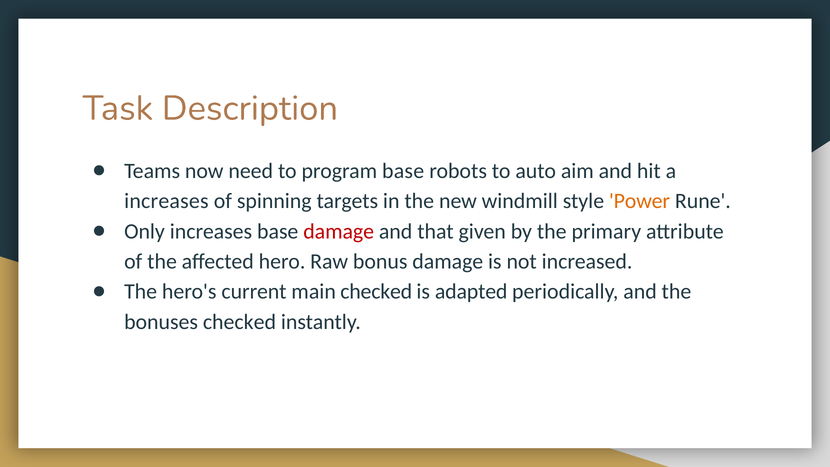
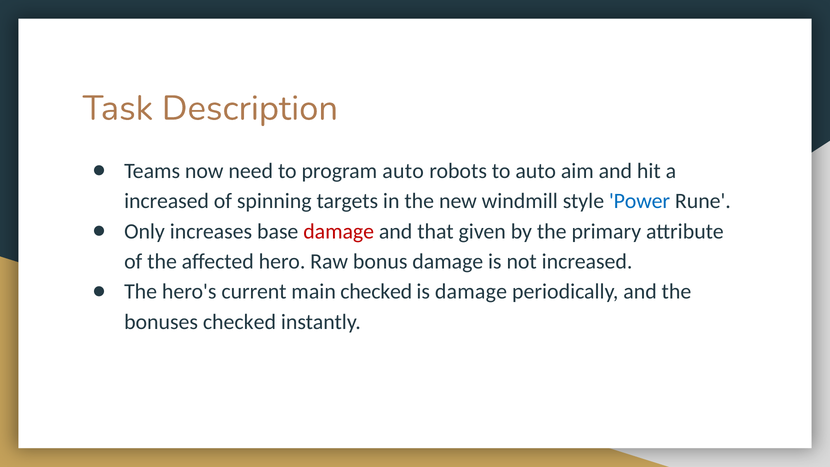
program base: base -> auto (403, 171)
increases: increases -> increased (167, 201)
Power colour: orange -> blue (640, 201)
is adapted: adapted -> damage (471, 292)
